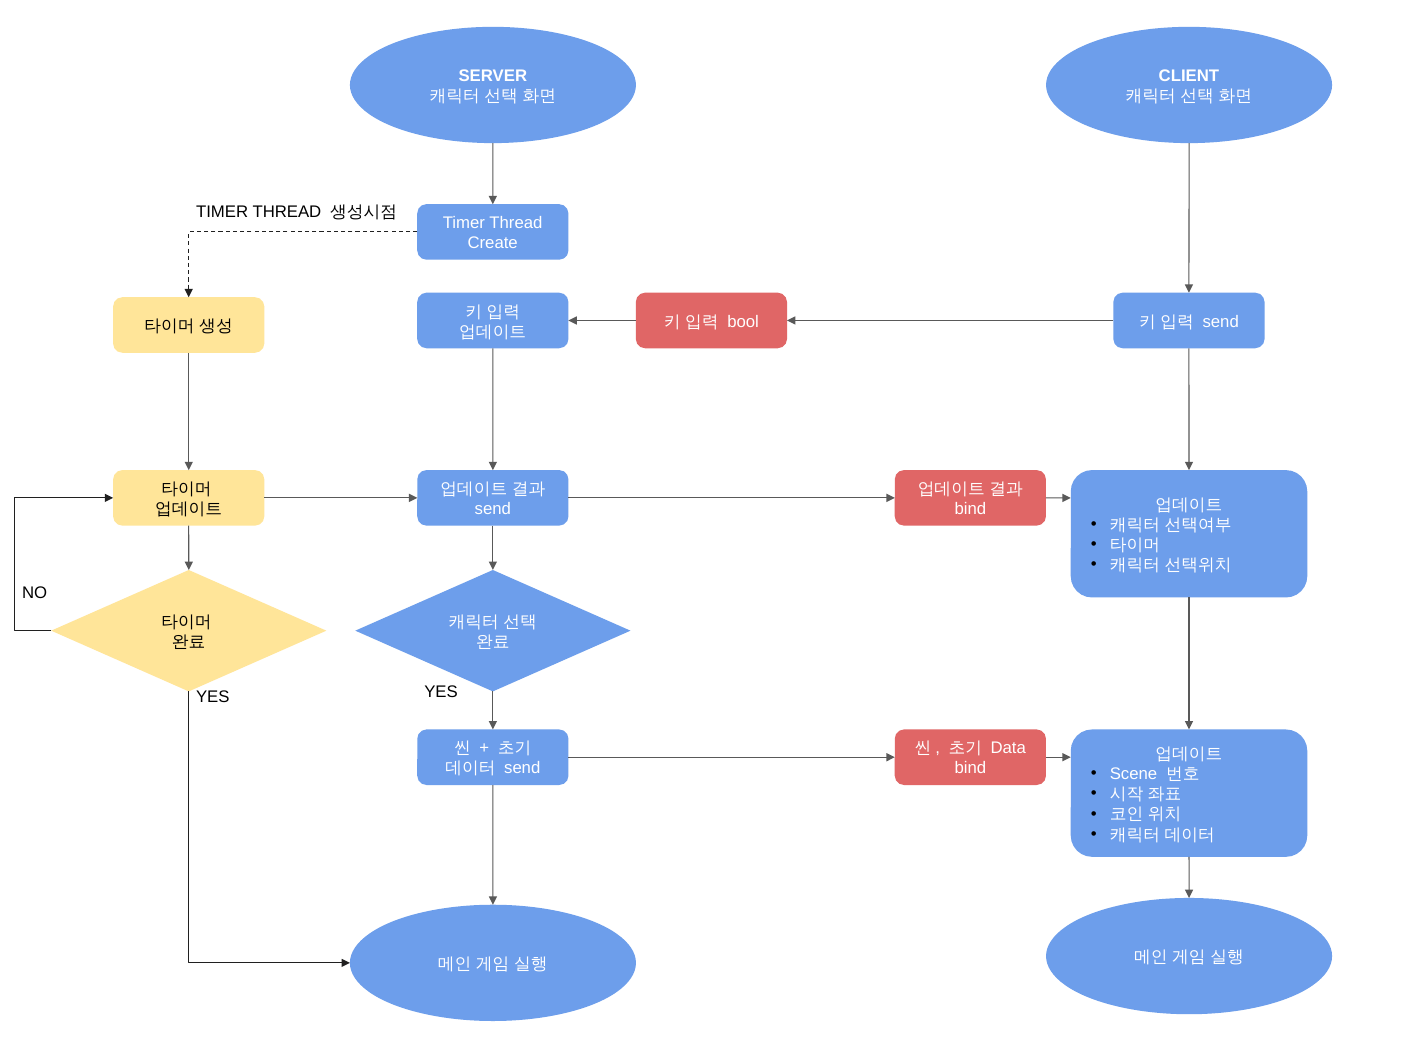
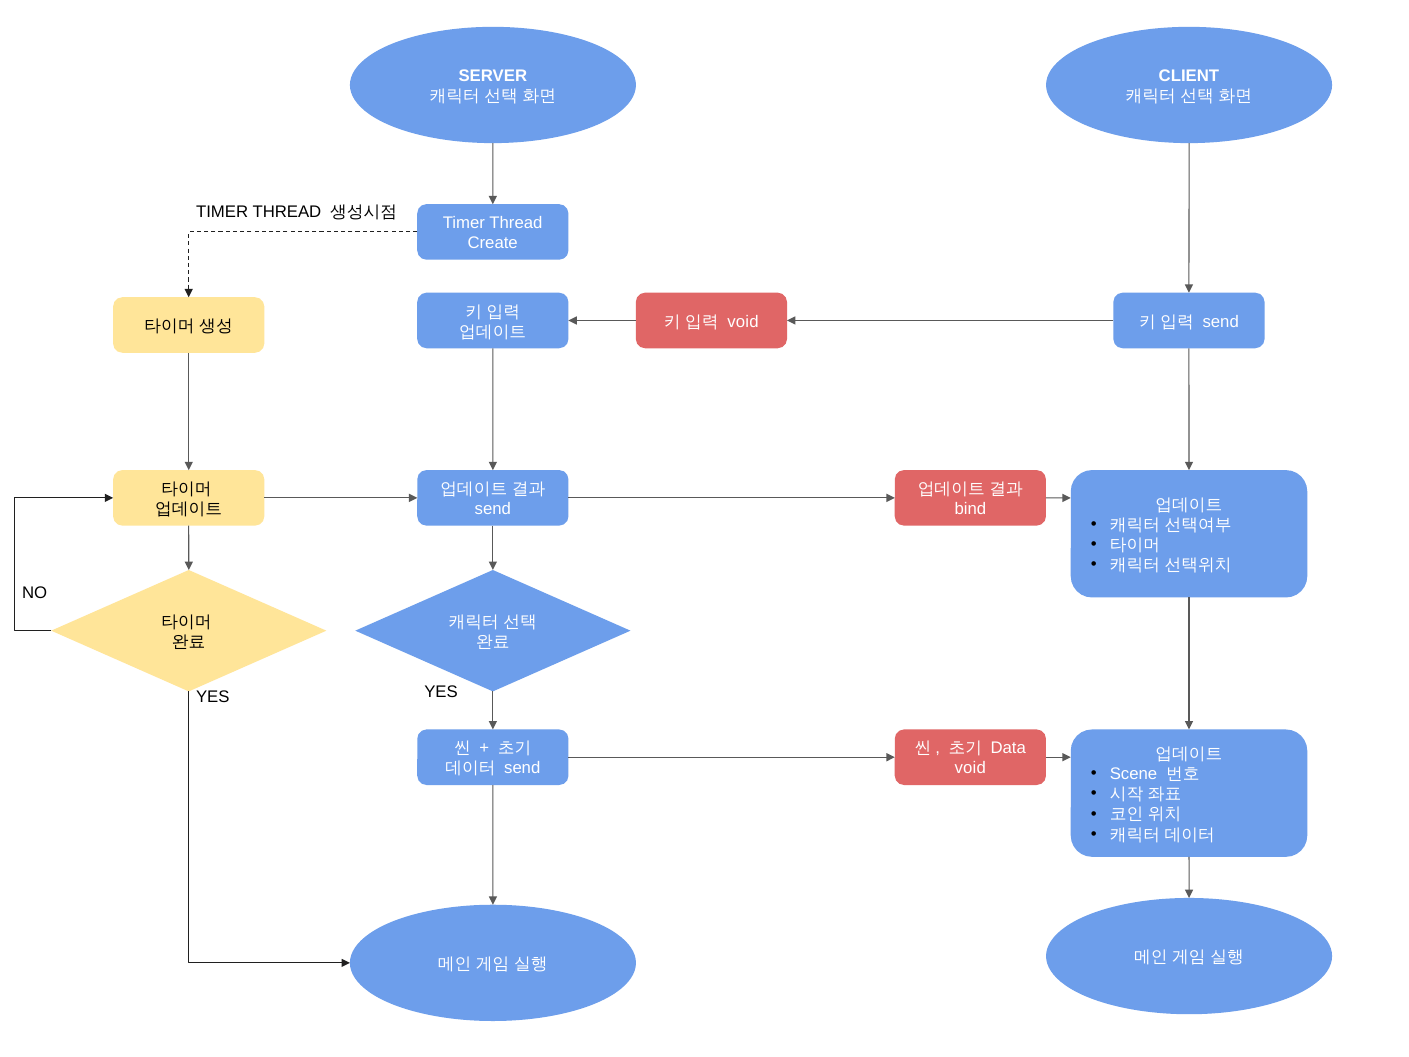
bool: bool -> void (743, 322)
bind: bind -> void (970, 768)
